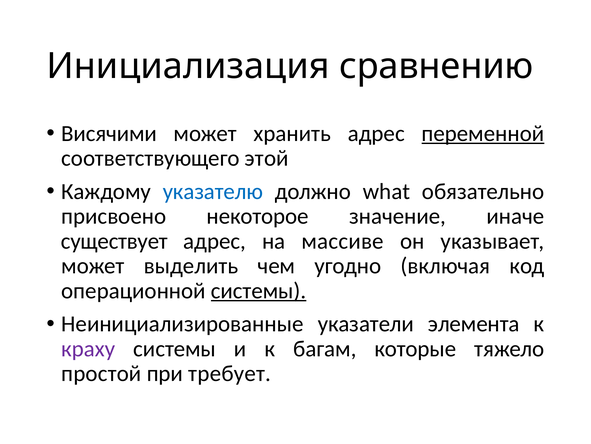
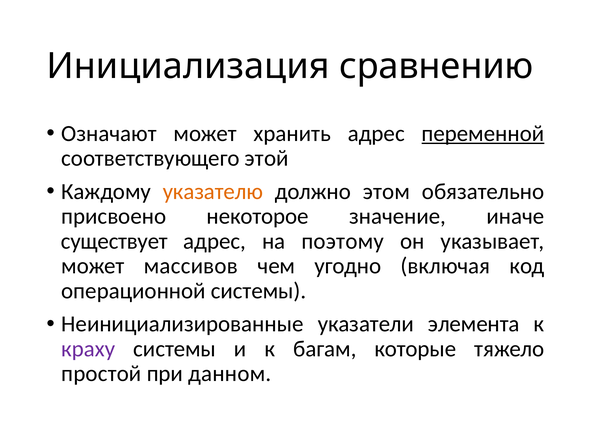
Висячими: Висячими -> Означают (109, 133)
указателю colour: blue -> orange (213, 191)
what: what -> этом (386, 191)
массиве: массиве -> поэтому (343, 241)
выделить: выделить -> массивов (191, 266)
системы underline: present -> none (259, 290)
требует: требует -> данном (230, 373)
